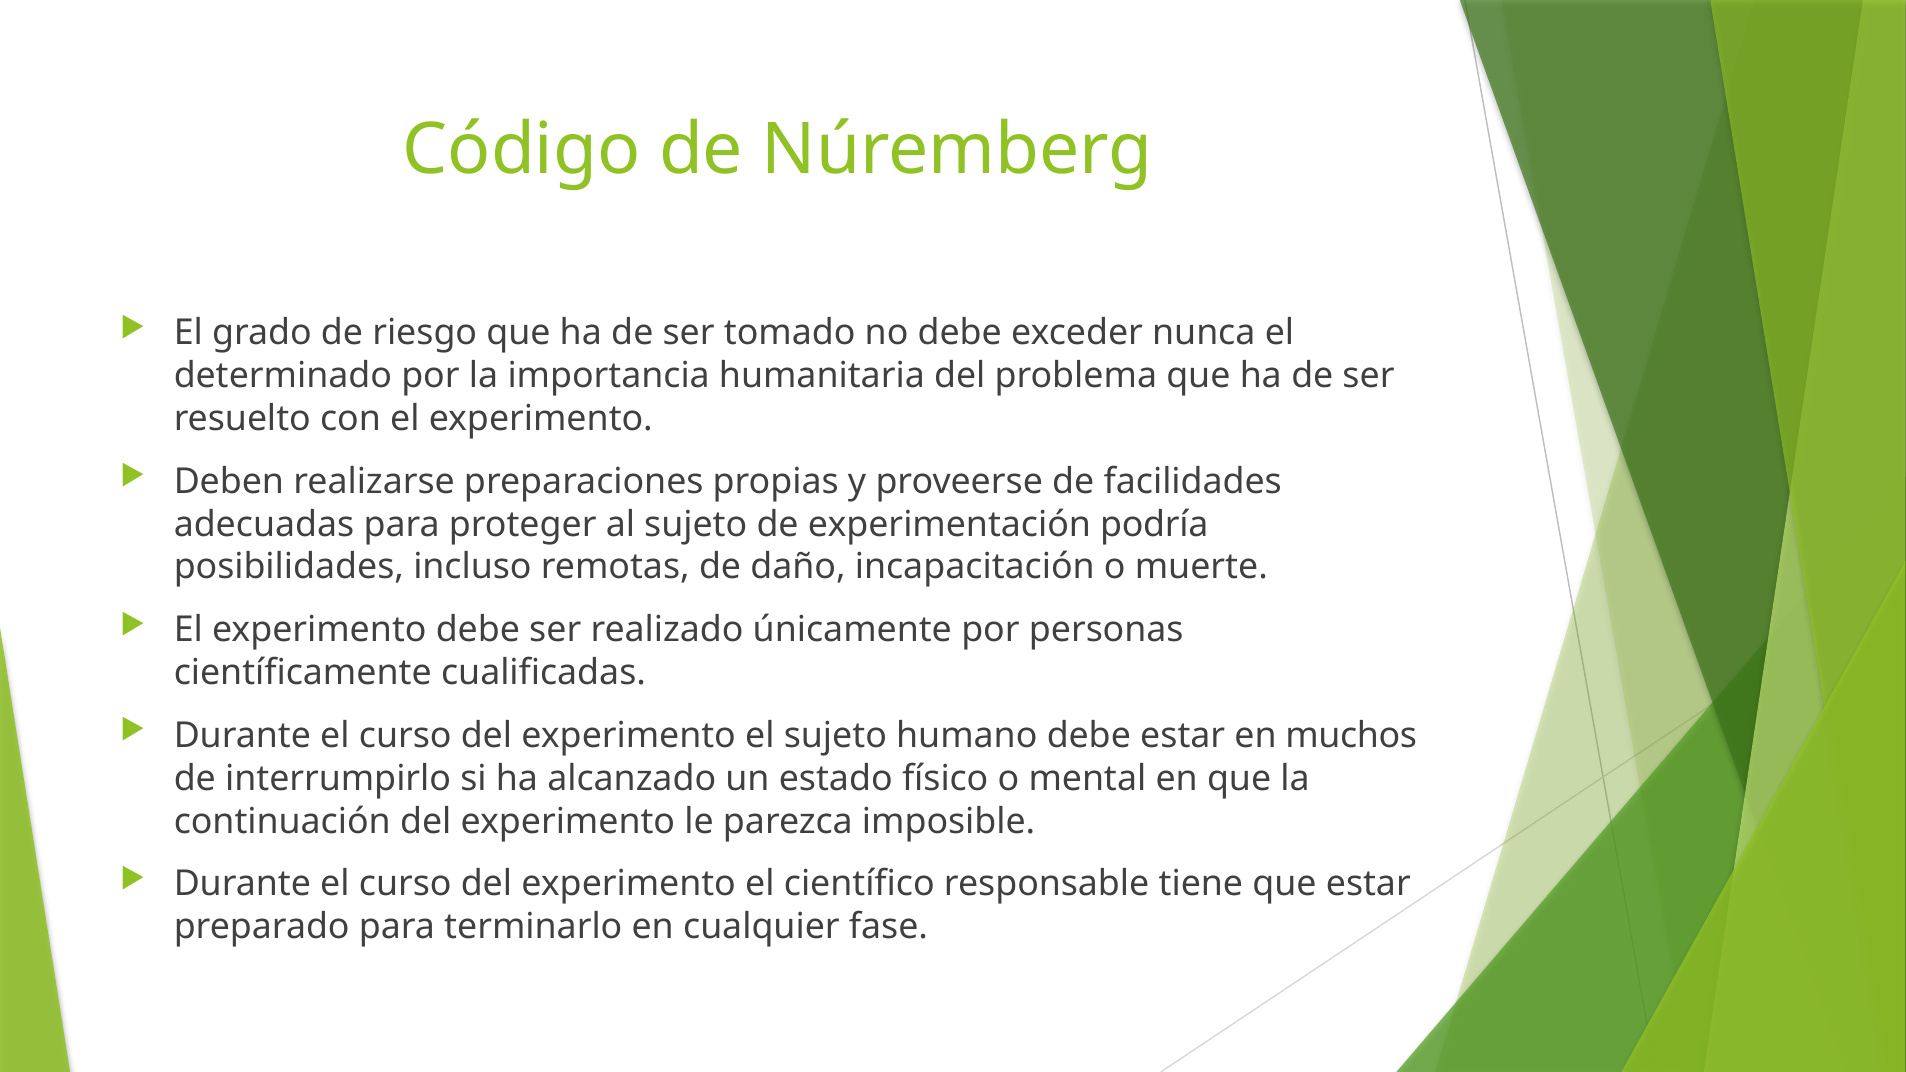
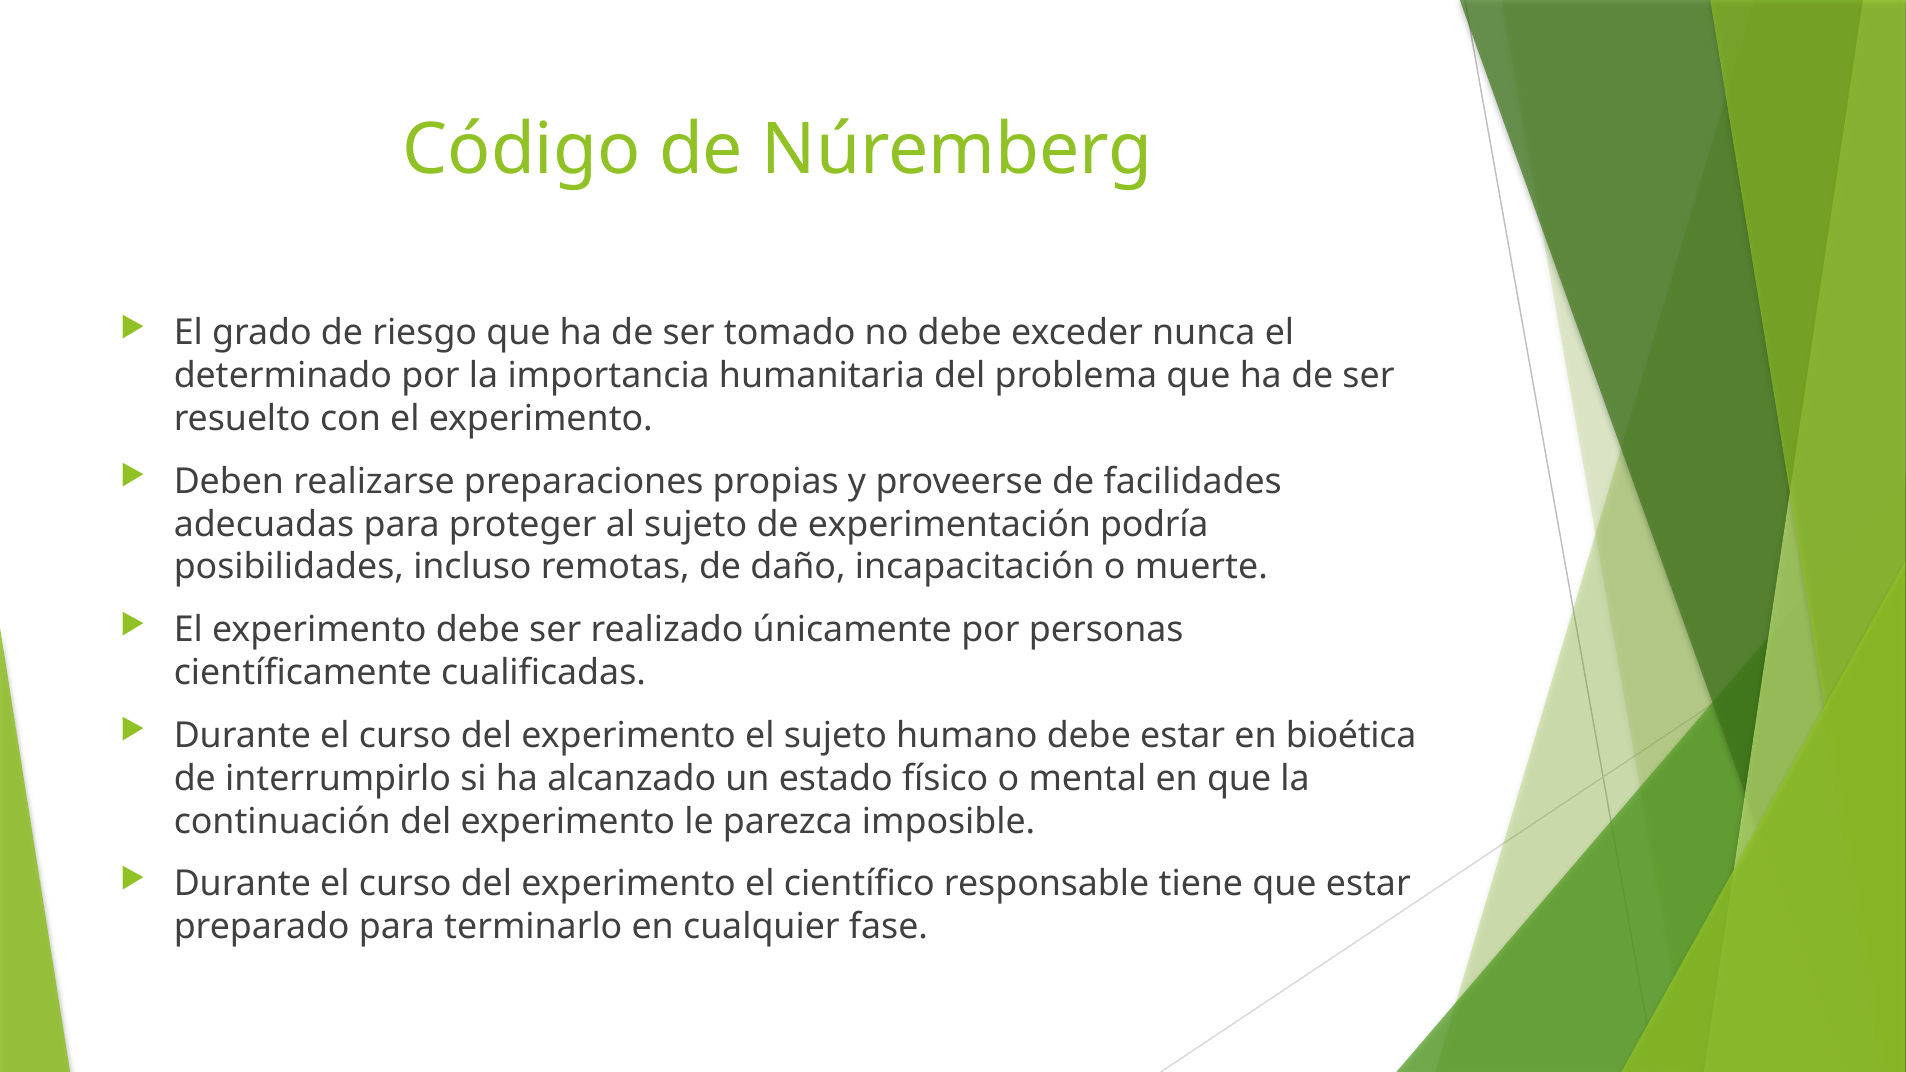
muchos: muchos -> bioética (1351, 736)
